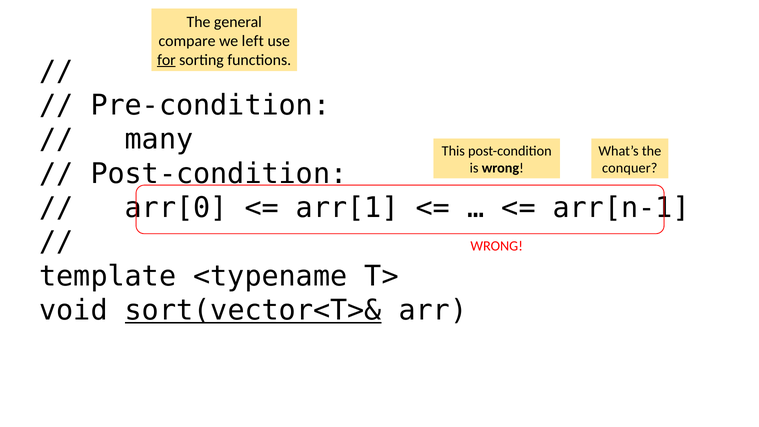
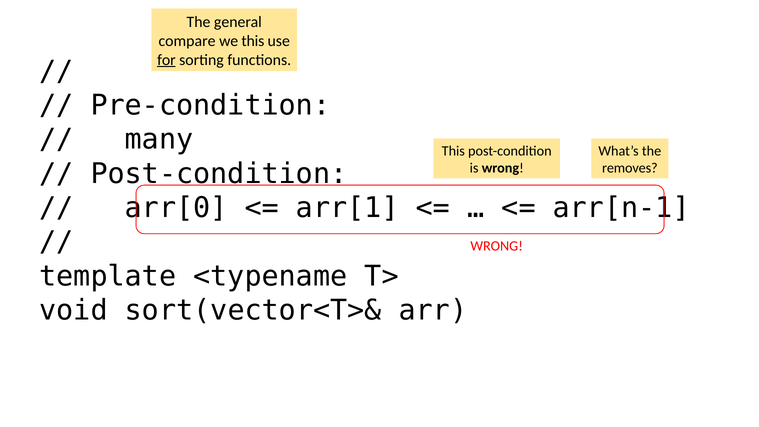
we left: left -> this (253, 41)
conquer: conquer -> removes (630, 168)
sort(vector<T>& underline: present -> none (253, 310)
